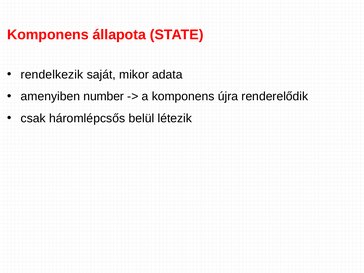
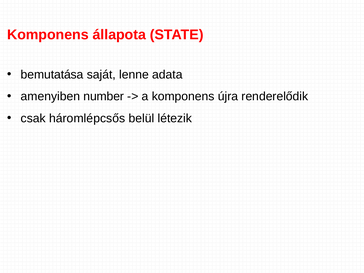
rendelkezik: rendelkezik -> bemutatása (52, 75)
mikor: mikor -> lenne (134, 75)
